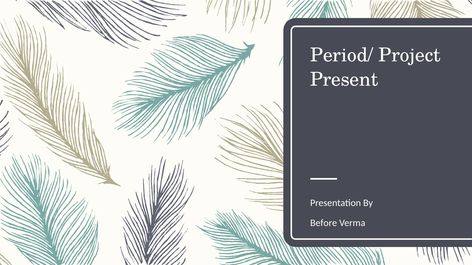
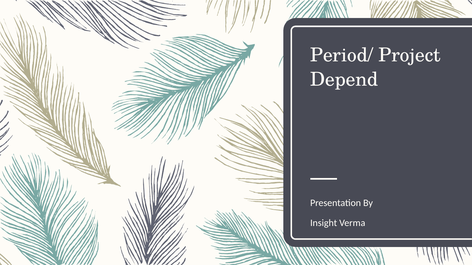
Present: Present -> Depend (344, 80)
Before: Before -> Insight (324, 223)
